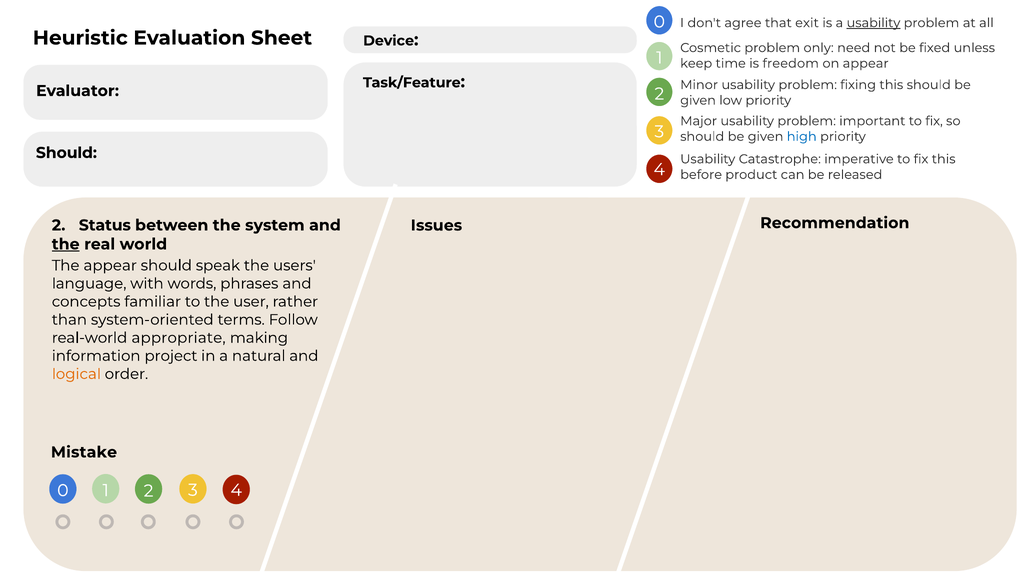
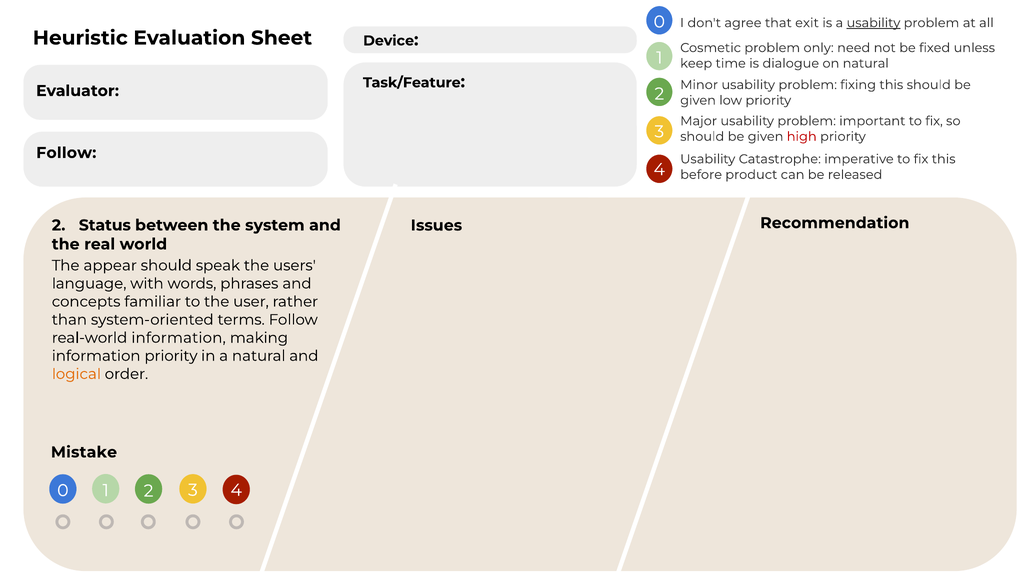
freedom: freedom -> dialogue (791, 63)
on appear: appear -> natural (866, 63)
high colour: blue -> red (802, 137)
Should: Should -> Follow (66, 153)
the underline: present -> none (66, 244)
real-world appropriate: appropriate -> information (179, 338)
information project: project -> priority (171, 356)
